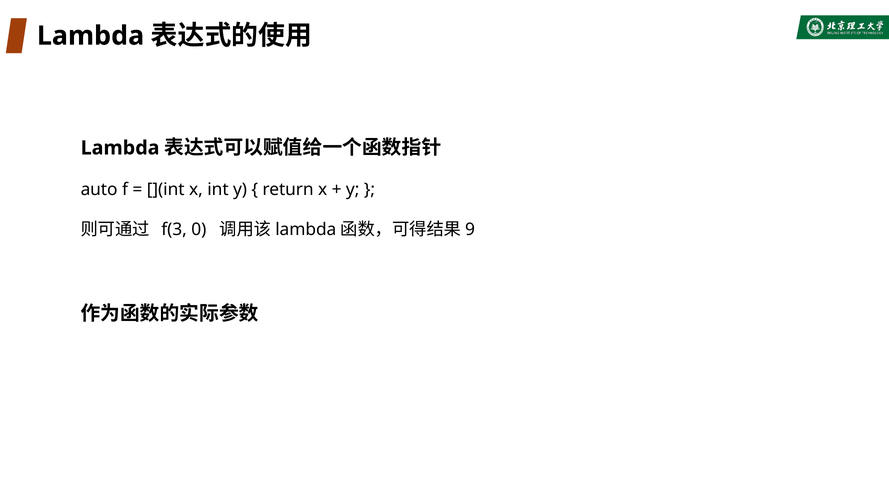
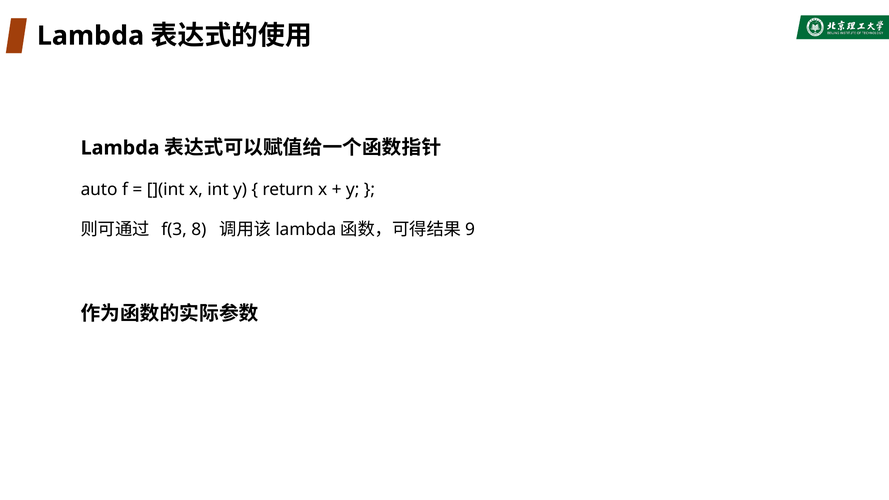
0: 0 -> 8 (199, 230)
